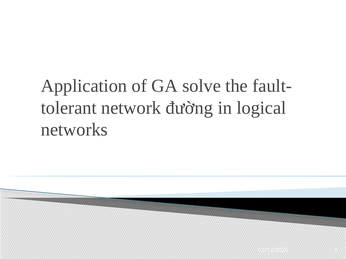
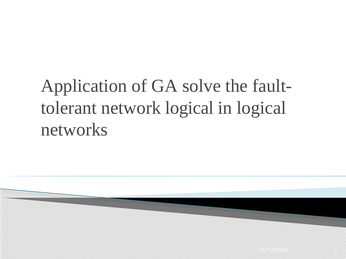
network đường: đường -> logical (189, 108)
